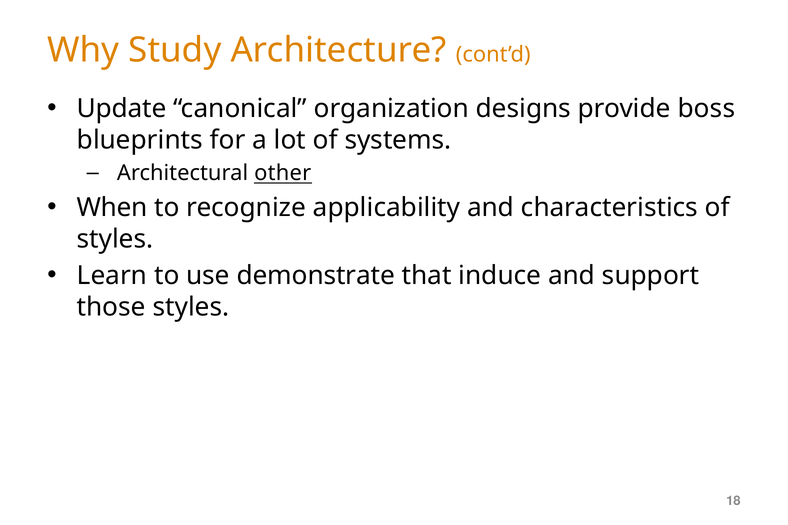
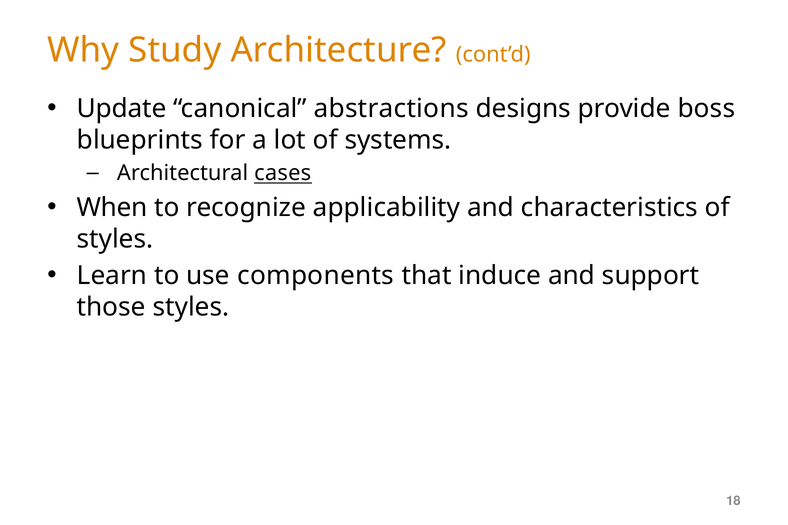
organization: organization -> abstractions (391, 109)
other: other -> cases (283, 173)
demonstrate: demonstrate -> components (316, 276)
